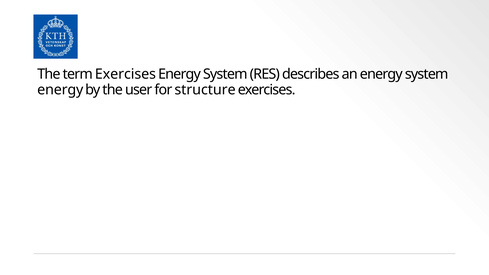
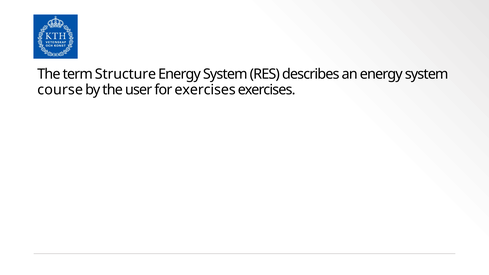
term Exercises: Exercises -> Structure (125, 74)
energy: energy -> course (60, 90)
for structure: structure -> exercises (205, 90)
